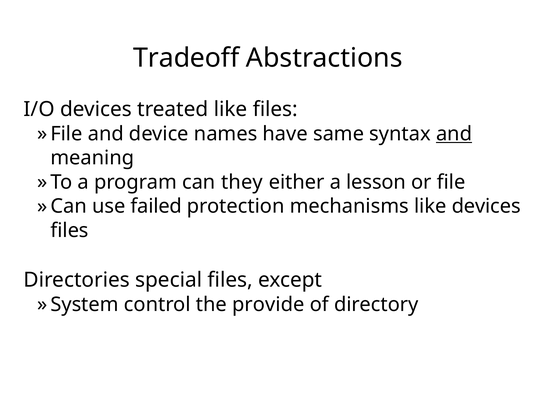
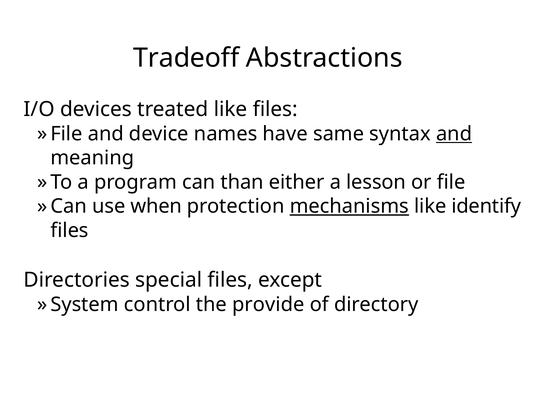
they: they -> than (242, 182)
failed: failed -> when (156, 206)
mechanisms underline: none -> present (349, 206)
like devices: devices -> identify (486, 206)
